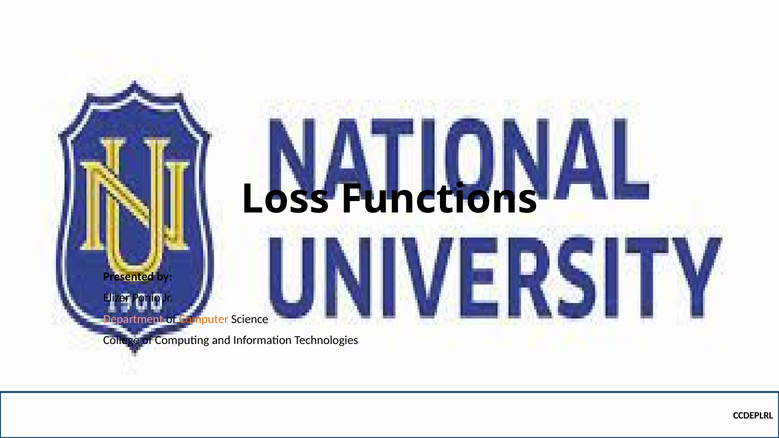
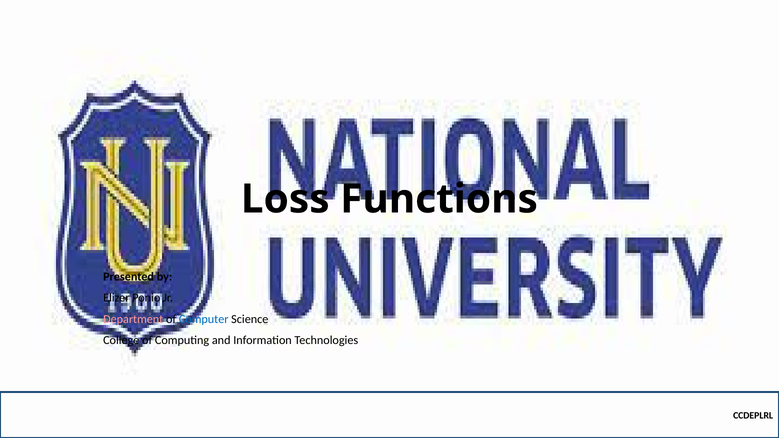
Computer colour: orange -> blue (204, 319)
